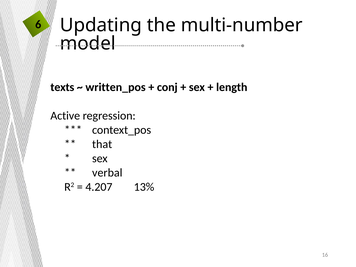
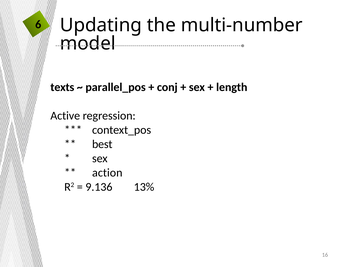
written_pos: written_pos -> parallel_pos (116, 87)
that: that -> best (102, 144)
verbal: verbal -> action (107, 173)
4.207: 4.207 -> 9.136 (99, 187)
